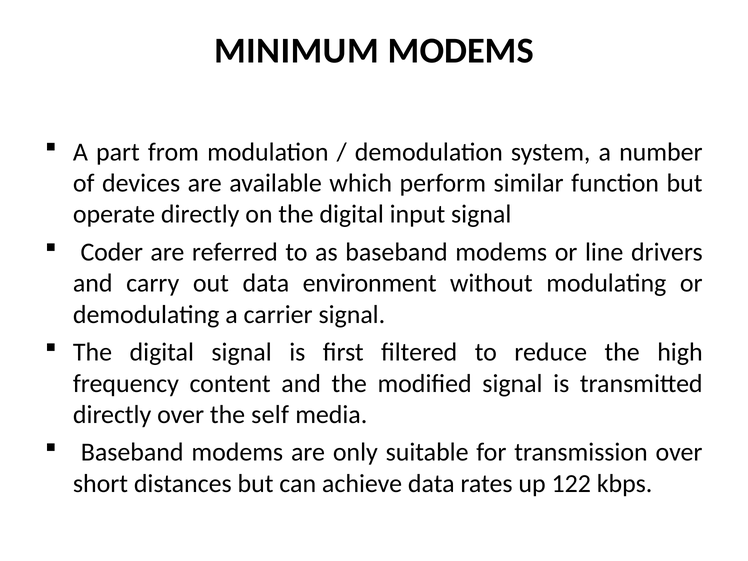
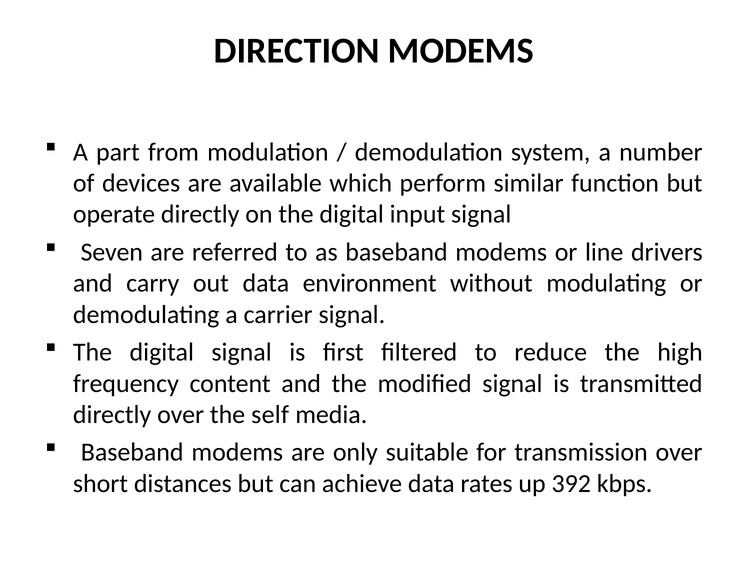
MINIMUM: MINIMUM -> DIRECTION (297, 51)
Coder: Coder -> Seven (112, 252)
122: 122 -> 392 (571, 484)
